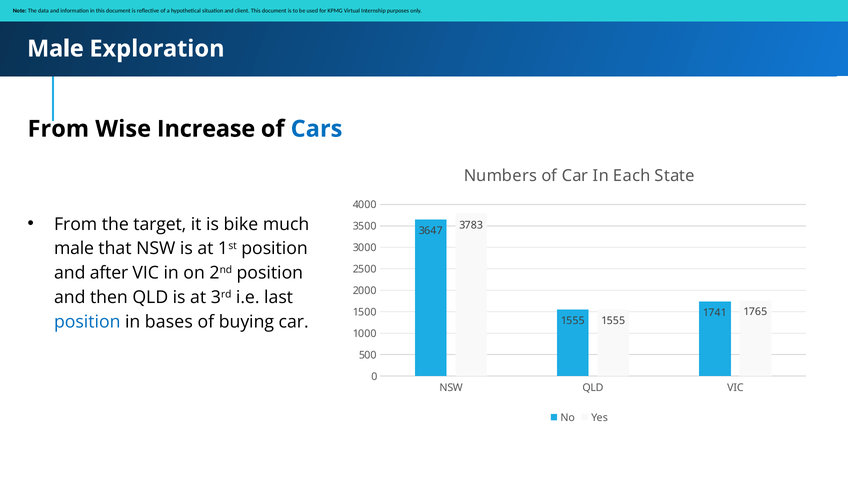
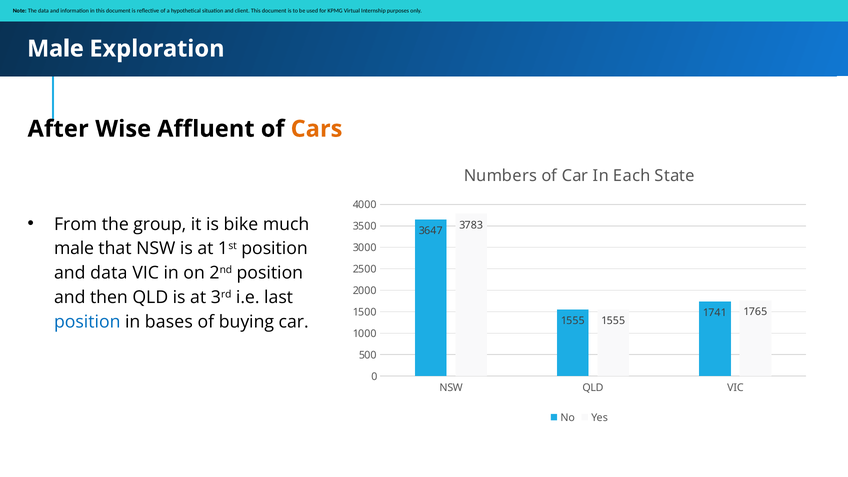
From: From -> After (58, 129)
Increase: Increase -> Affluent (206, 129)
Cars colour: blue -> orange (317, 129)
target: target -> group (160, 224)
and after: after -> data (109, 273)
